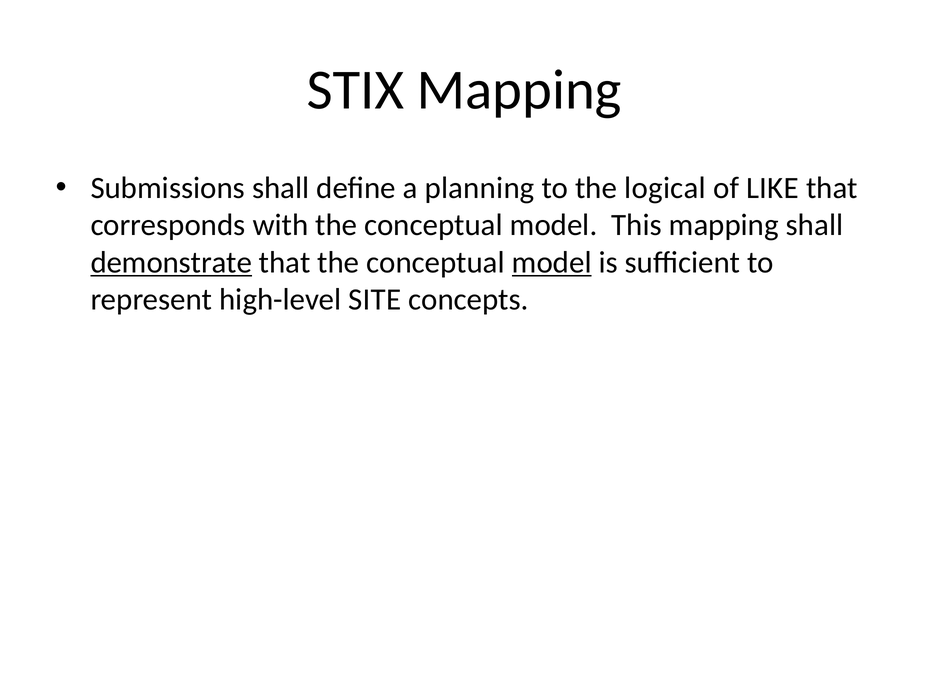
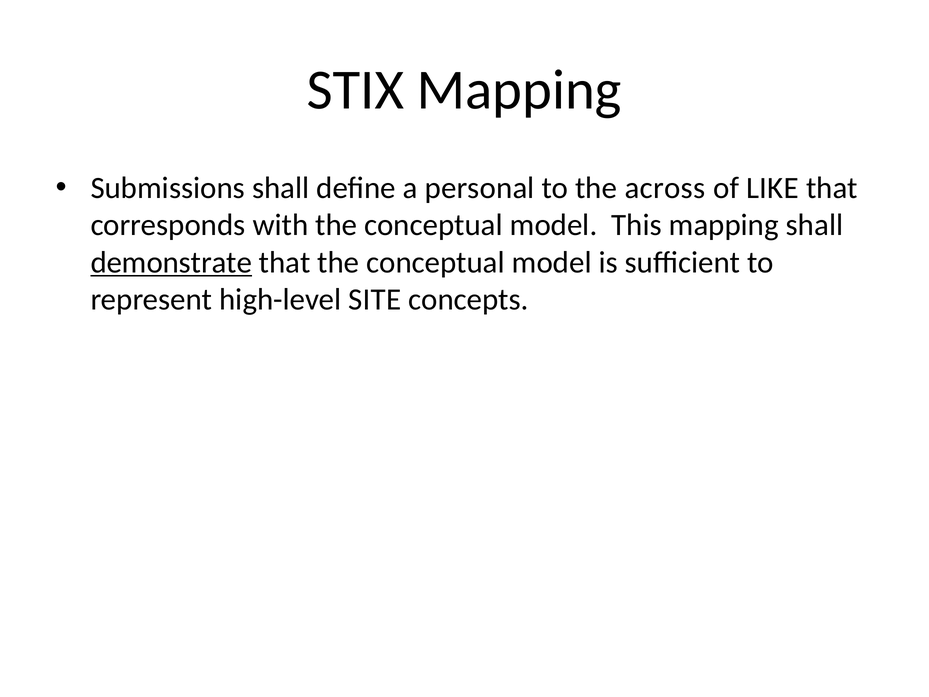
planning: planning -> personal (480, 188)
logical: logical -> across (665, 188)
model underline: present -> none (552, 262)
